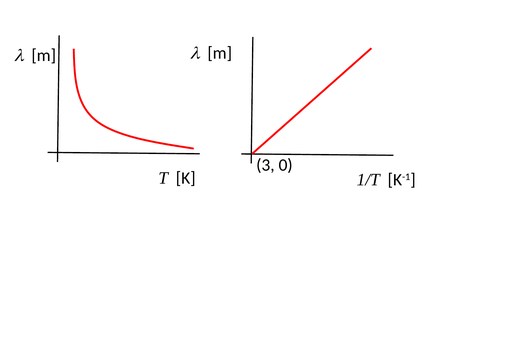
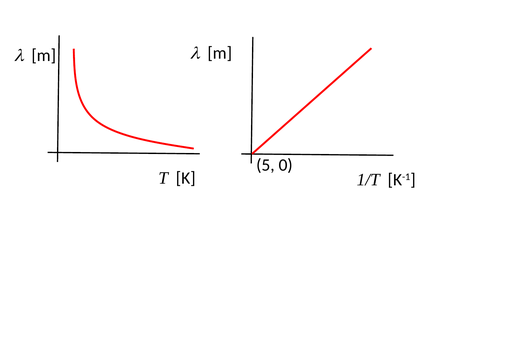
3: 3 -> 5 (265, 165)
